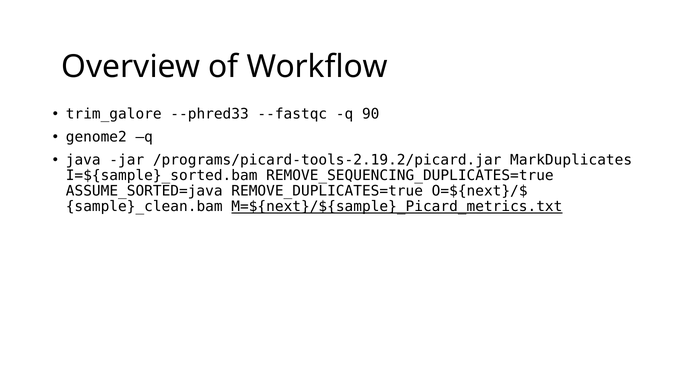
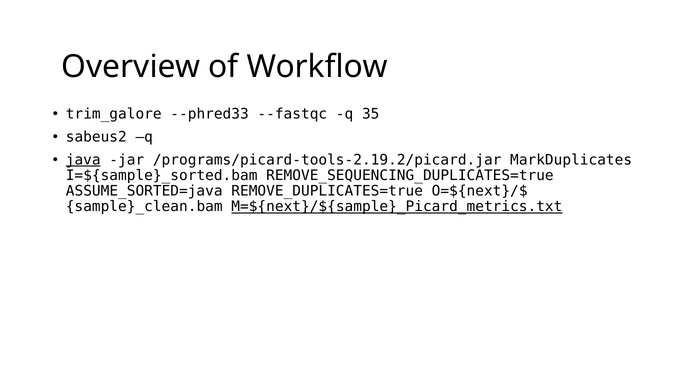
90: 90 -> 35 (371, 114)
genome2: genome2 -> sabeus2 (96, 137)
java underline: none -> present (83, 160)
